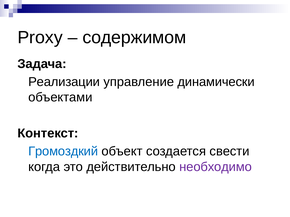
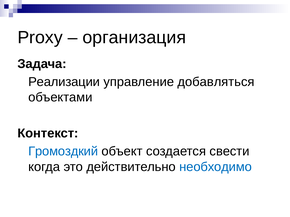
содержимом: содержимом -> организация (134, 37)
динамически: динамически -> добавляться (216, 82)
необходимо colour: purple -> blue (216, 167)
